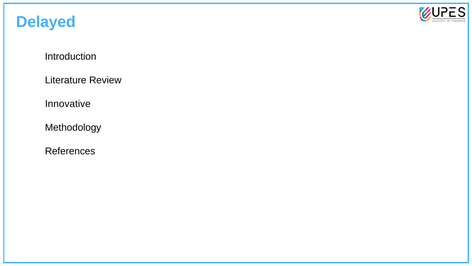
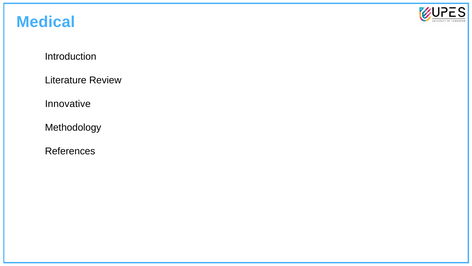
Delayed: Delayed -> Medical (46, 22)
